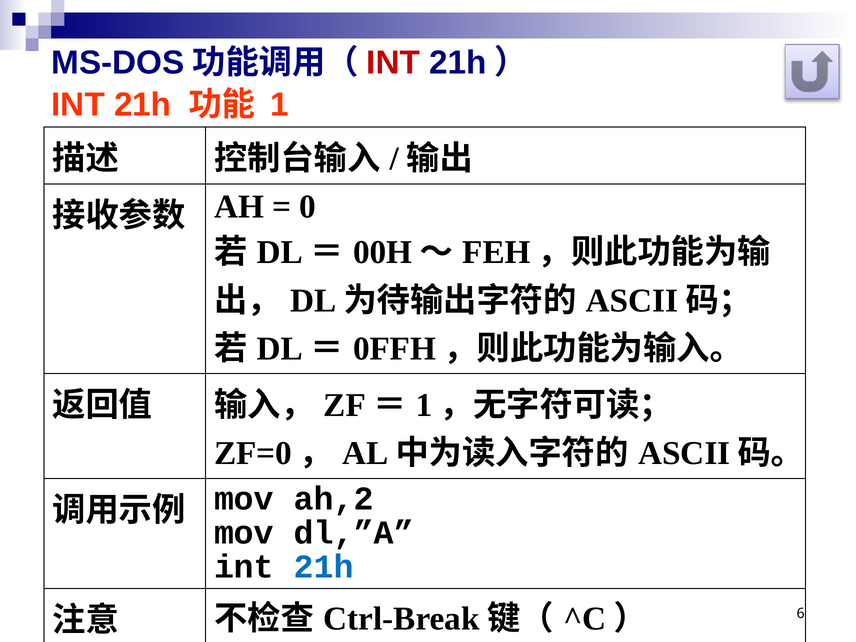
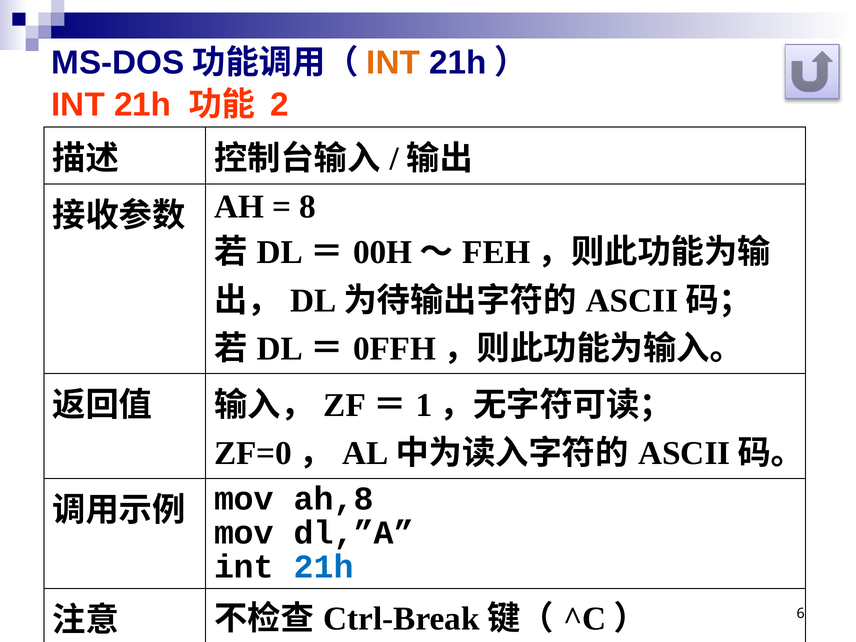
INT colour: red -> orange (393, 63)
1: 1 -> 2 (280, 105)
0: 0 -> 8 (308, 207)
ah,2: ah,2 -> ah,8 (334, 499)
